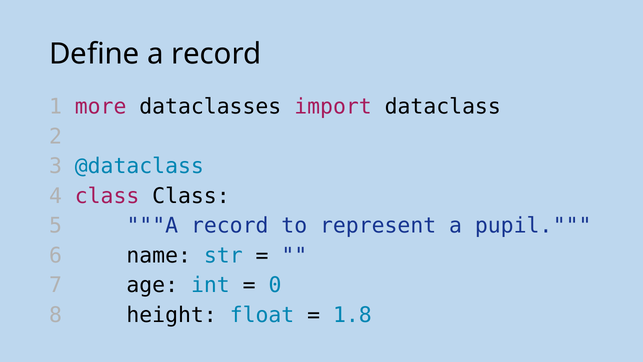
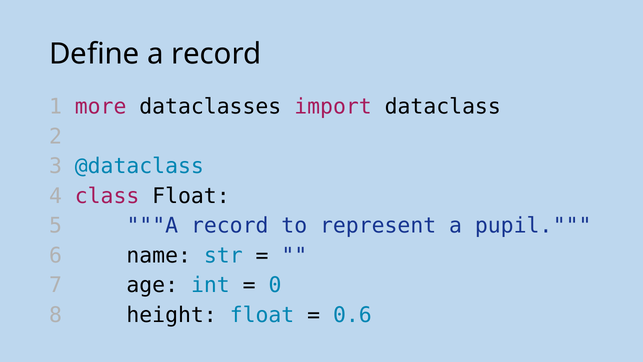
class Class: Class -> Float (191, 196)
1.8: 1.8 -> 0.6 (352, 315)
